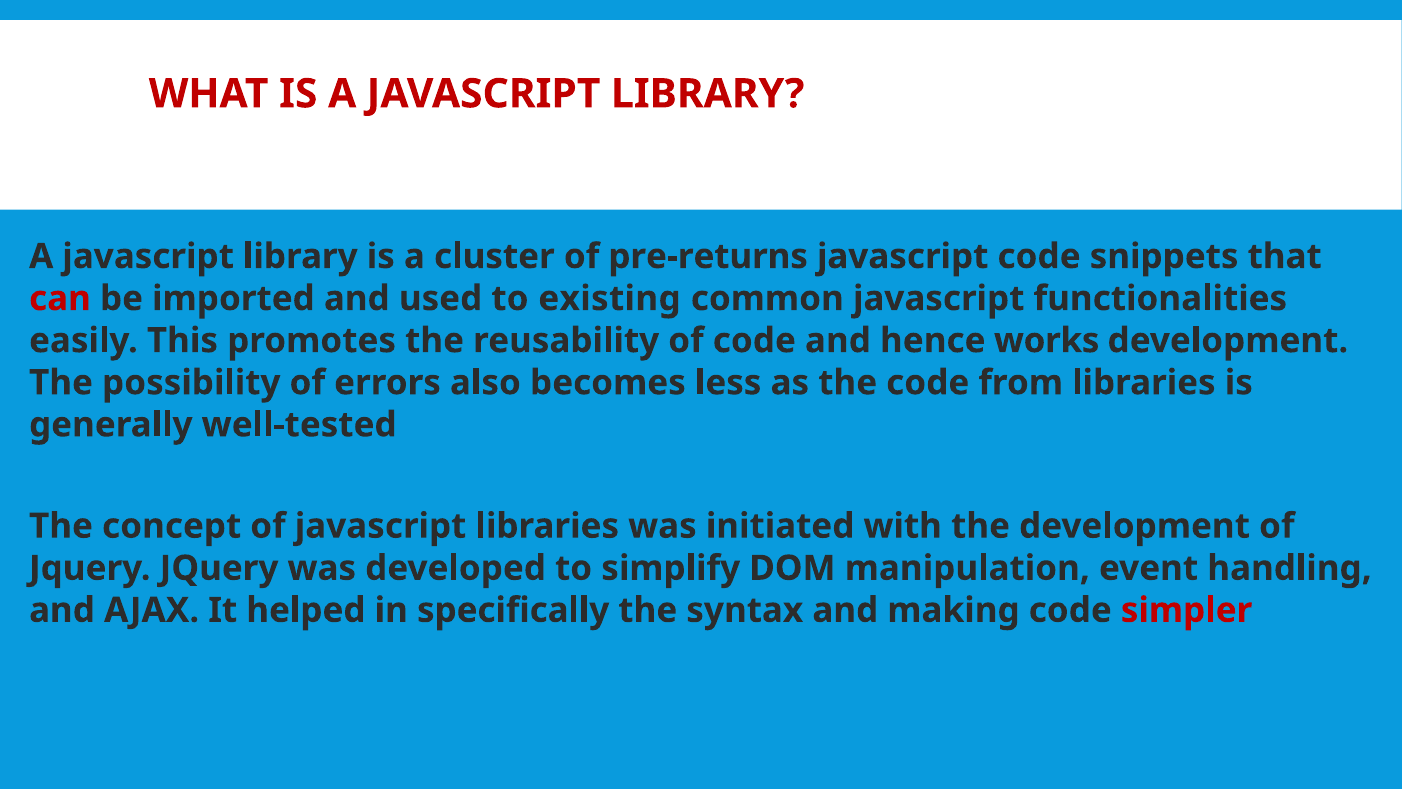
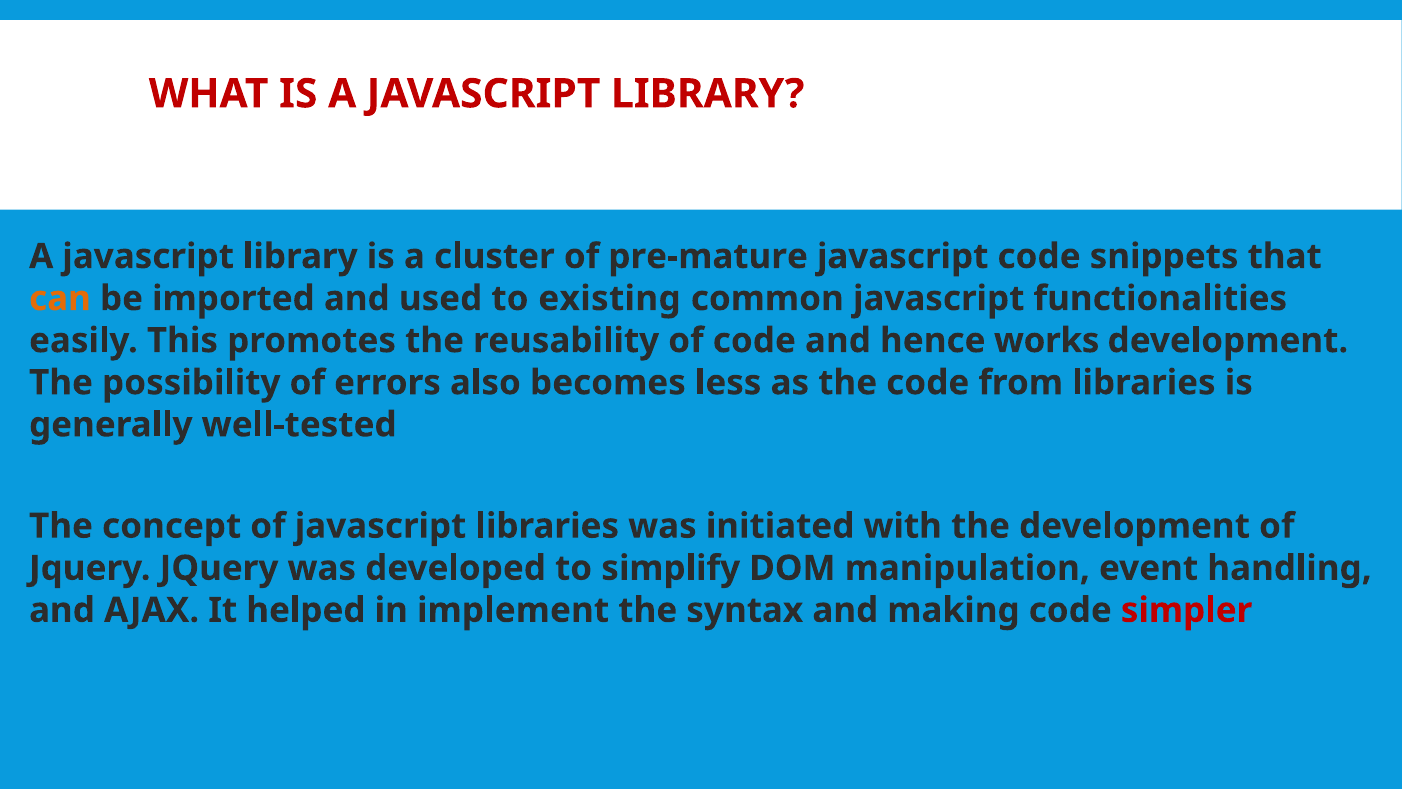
pre-returns: pre-returns -> pre-mature (708, 256)
can colour: red -> orange (60, 298)
specifically: specifically -> implement (513, 610)
